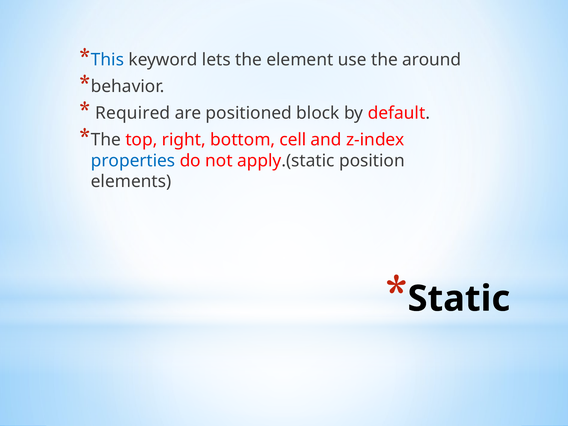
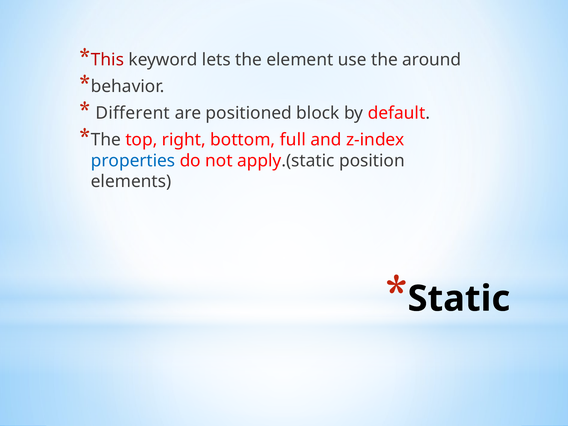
This colour: blue -> red (107, 60)
Required: Required -> Different (133, 113)
cell: cell -> full (293, 140)
